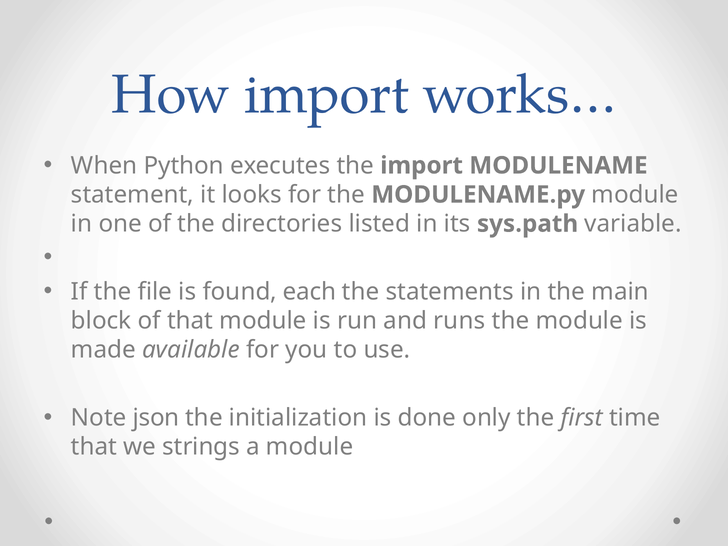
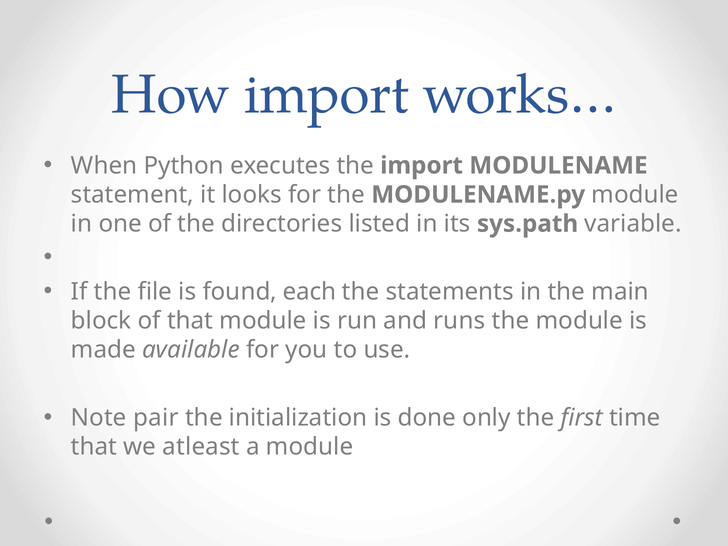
json: json -> pair (156, 418)
strings: strings -> atleast (201, 447)
